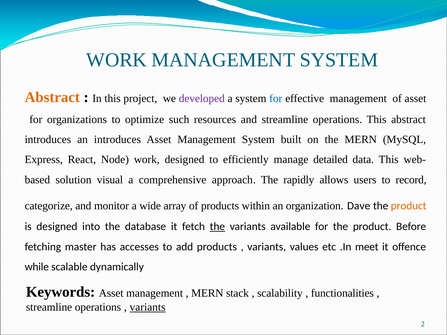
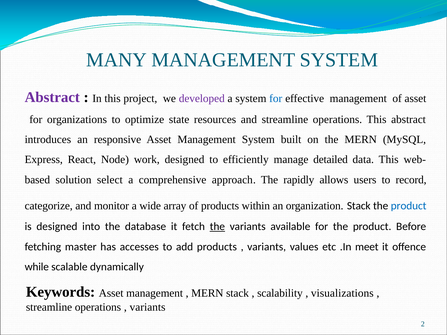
WORK: WORK -> MANY (117, 60)
Abstract colour: orange -> purple (52, 97)
such: such -> state (179, 120)
an introduces: introduces -> responsive (118, 140)
visual: visual -> select (110, 180)
organization Dave: Dave -> Stack (359, 206)
product colour: orange -> blue (409, 206)
functionalities: functionalities -> visualizations (342, 293)
variants underline: present -> none (148, 307)
